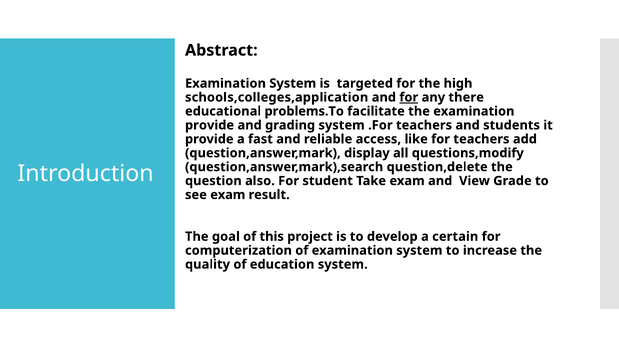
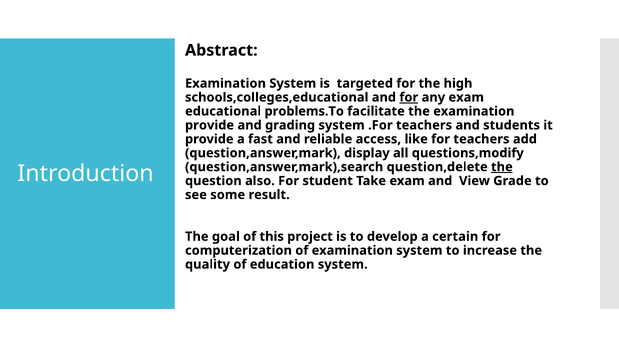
schools,colleges,application: schools,colleges,application -> schools,colleges,educational (277, 97)
any there: there -> exam (466, 97)
the underline: none -> present (502, 167)
see exam: exam -> some (228, 195)
